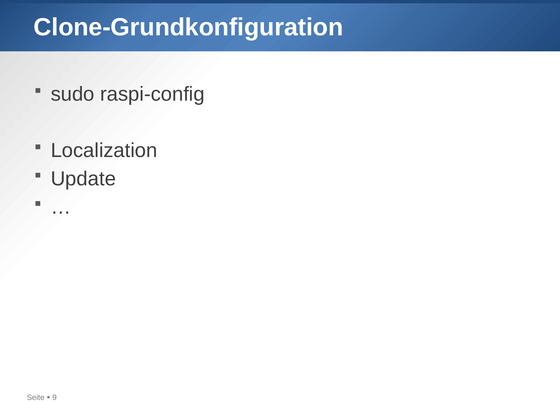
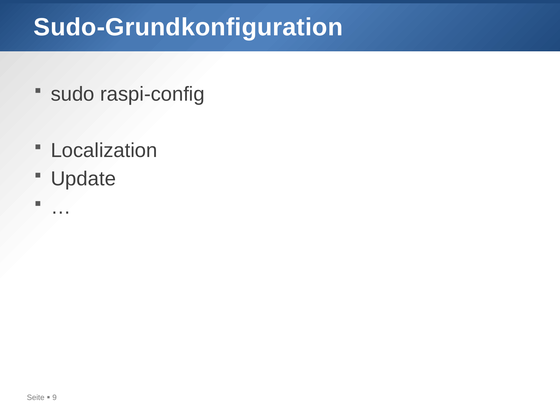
Clone-Grundkonfiguration: Clone-Grundkonfiguration -> Sudo-Grundkonfiguration (188, 27)
